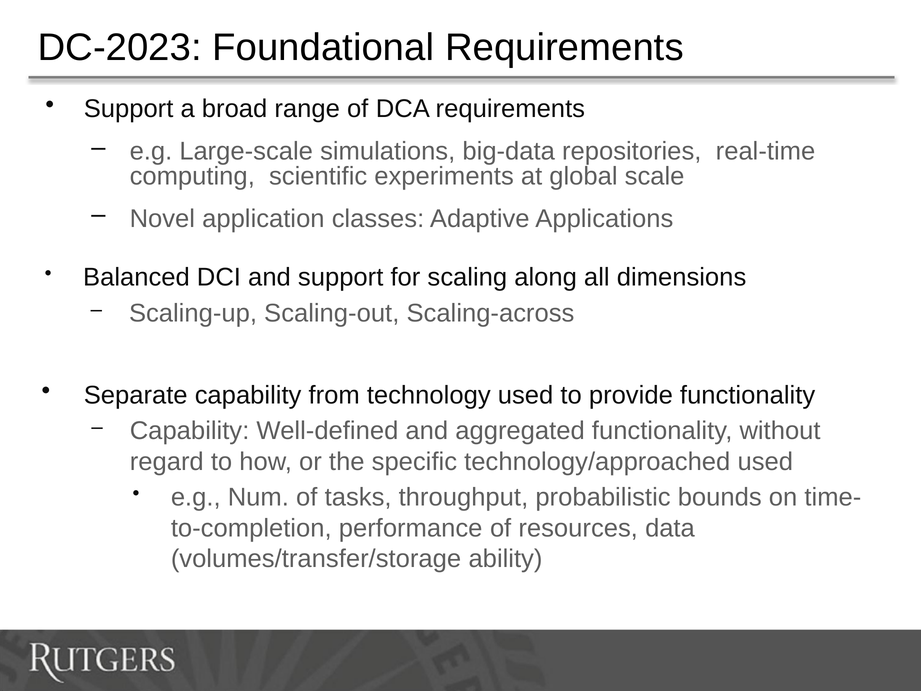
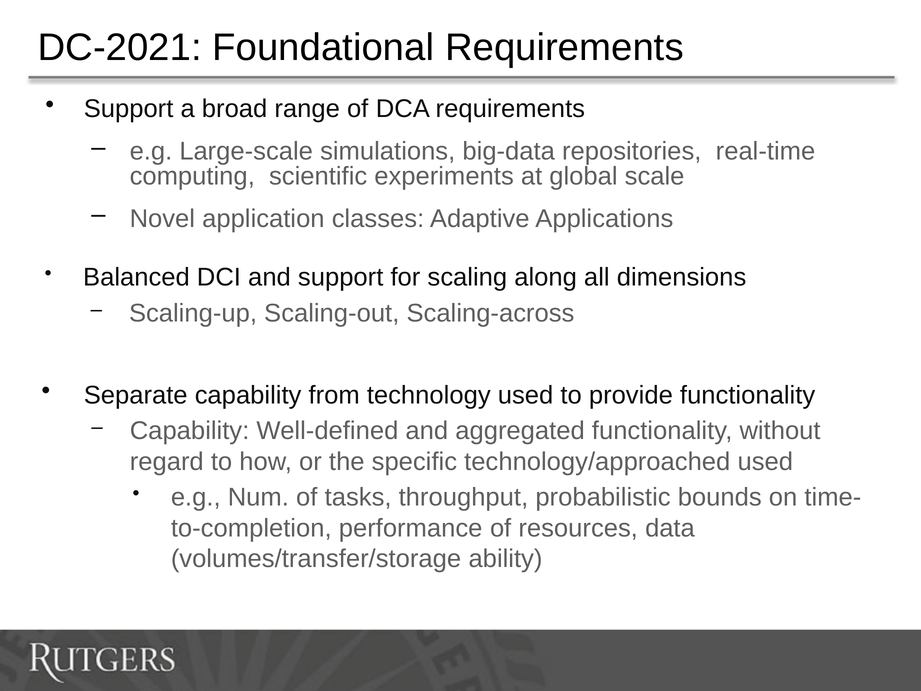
DC-2023: DC-2023 -> DC-2021 (120, 48)
